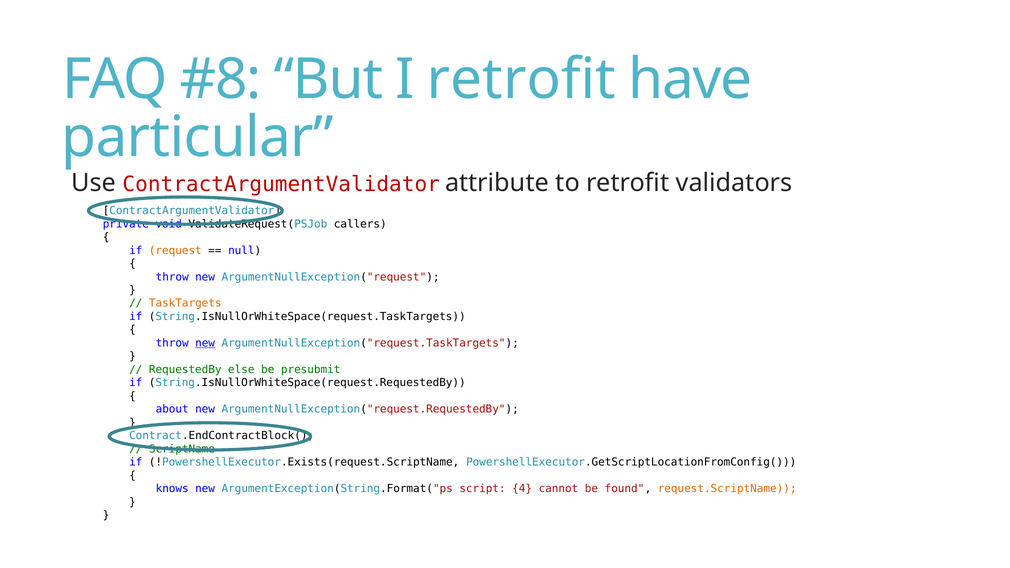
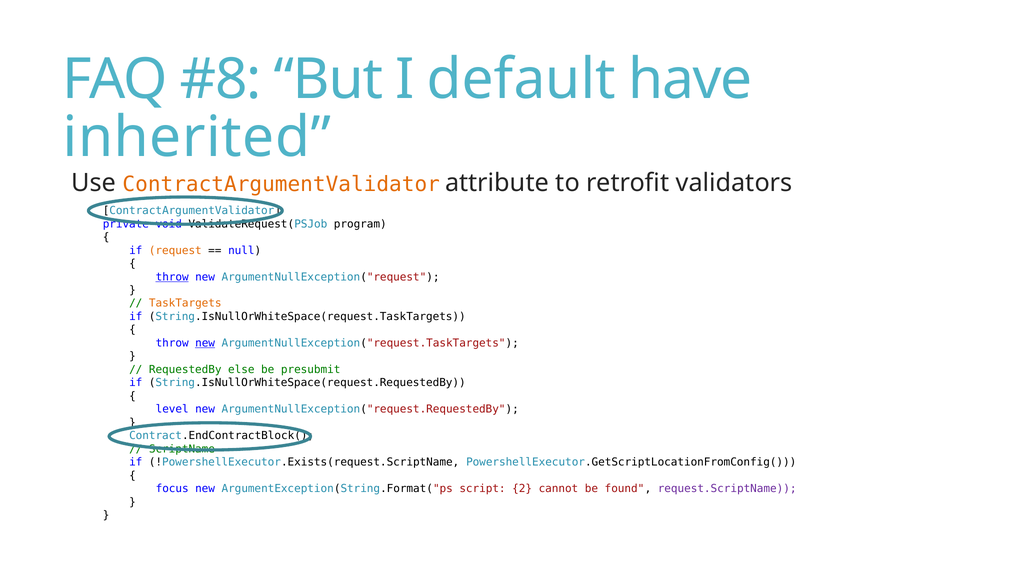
I retrofit: retrofit -> default (521, 80)
particular: particular -> inherited (197, 138)
ContractArgumentValidator colour: red -> orange (281, 184)
callers: callers -> program (360, 224)
throw underline: none -> present (172, 277)
about: about -> level (172, 409)
knows: knows -> focus (172, 489)
4: 4 -> 2 (522, 489)
request.ScriptName colour: orange -> purple (727, 489)
